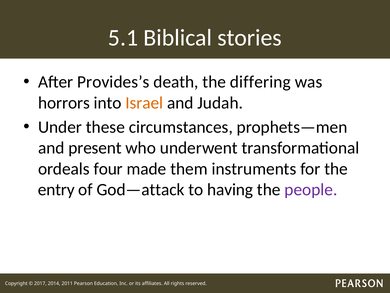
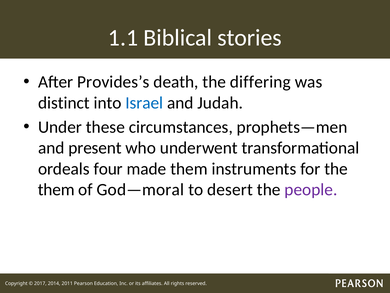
5.1: 5.1 -> 1.1 (123, 38)
horrors: horrors -> distinct (64, 103)
Israel colour: orange -> blue (144, 103)
entry: entry -> them (56, 189)
God—attack: God—attack -> God—moral (140, 189)
having: having -> desert (230, 189)
